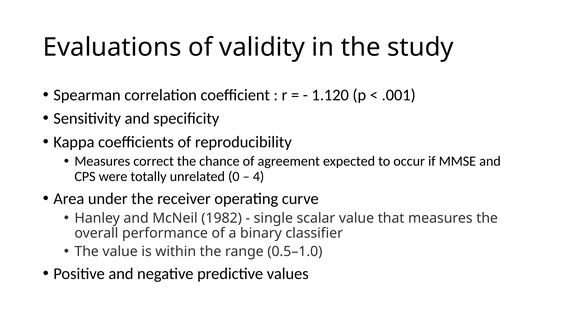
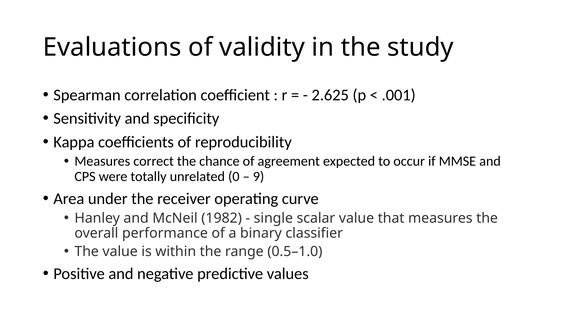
1.120: 1.120 -> 2.625 (330, 95)
4: 4 -> 9 (259, 177)
